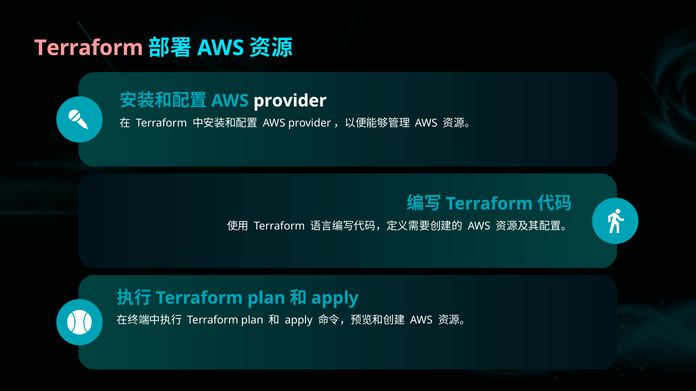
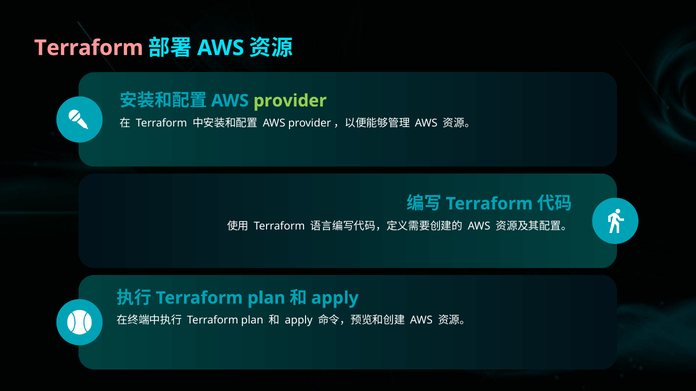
provider colour: white -> light green (290, 101)
